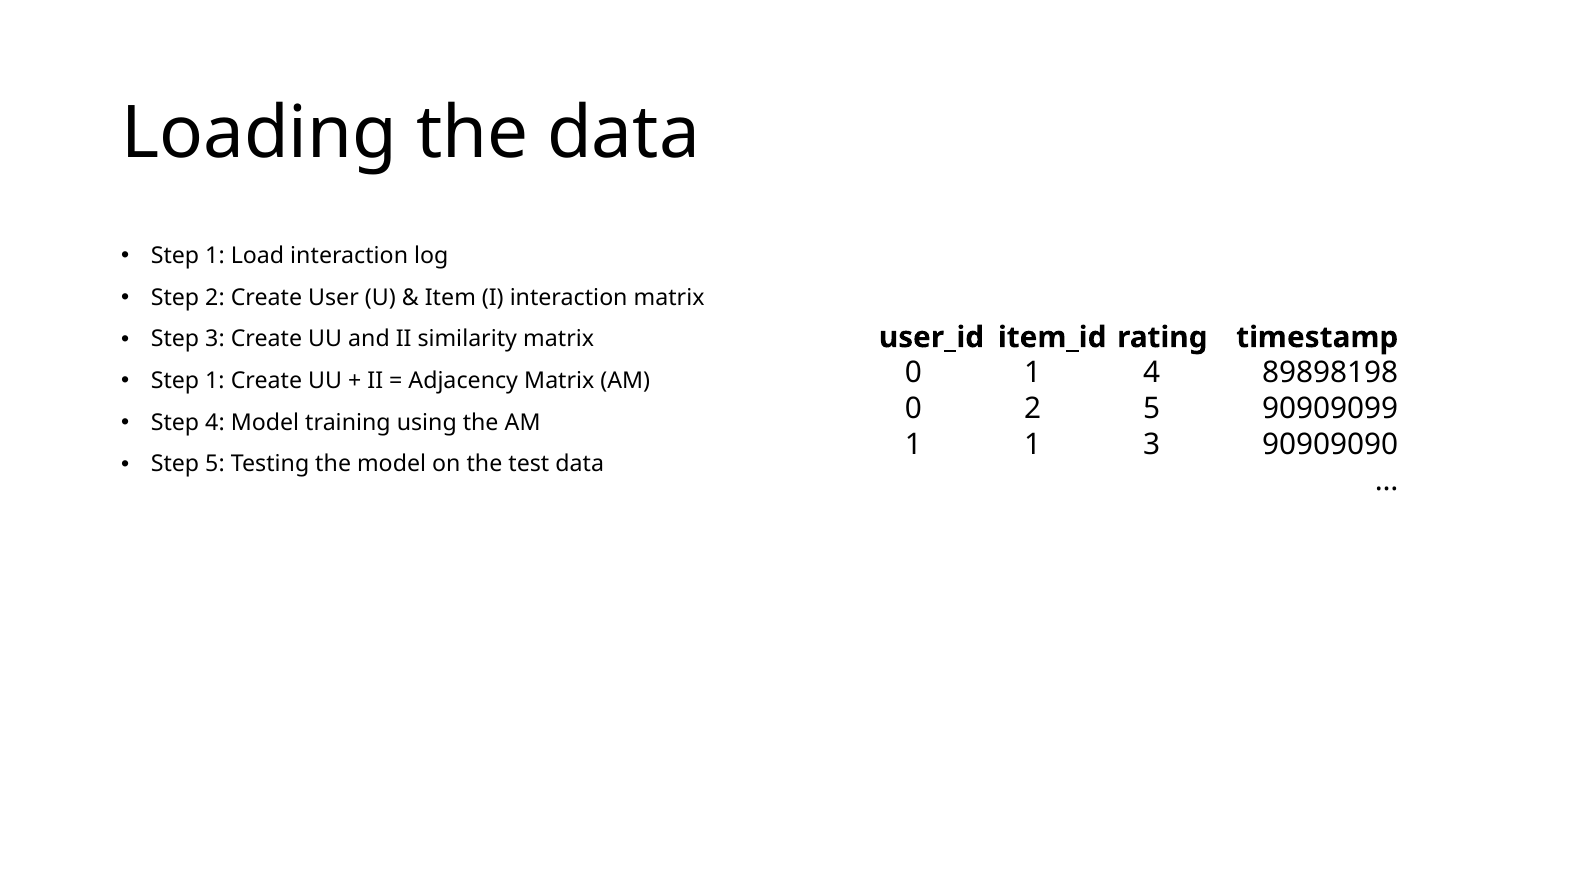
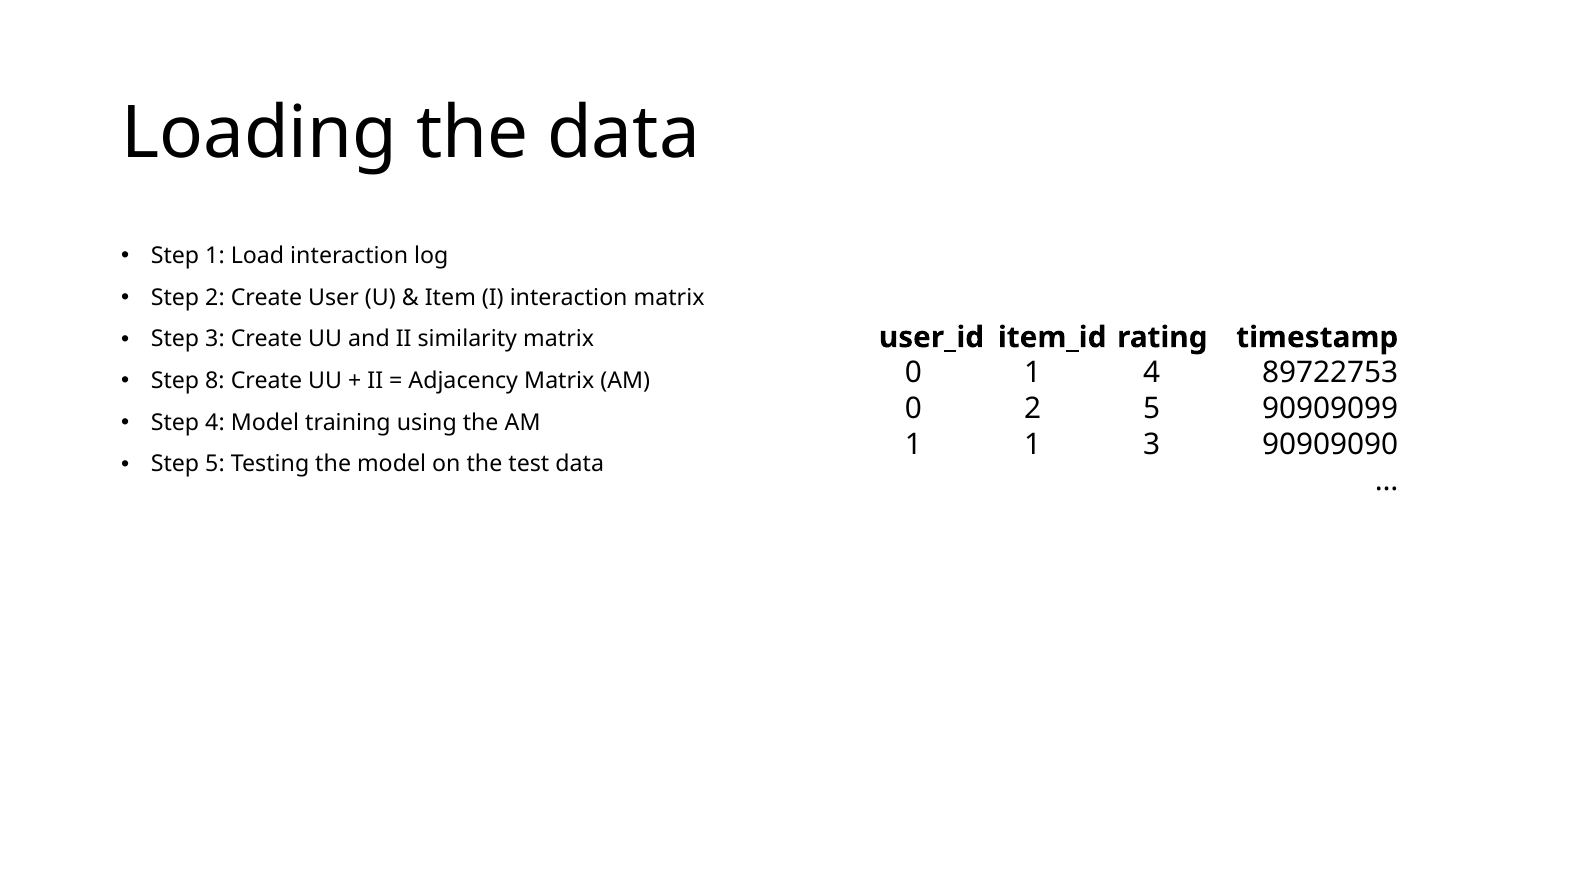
89898198: 89898198 -> 89722753 (1330, 373)
1: 1 -> 8 (215, 381)
